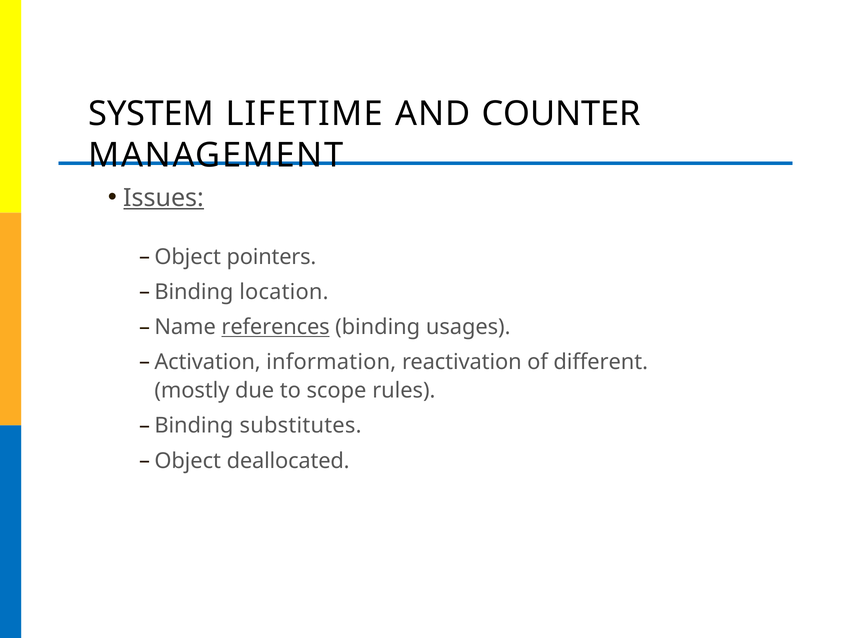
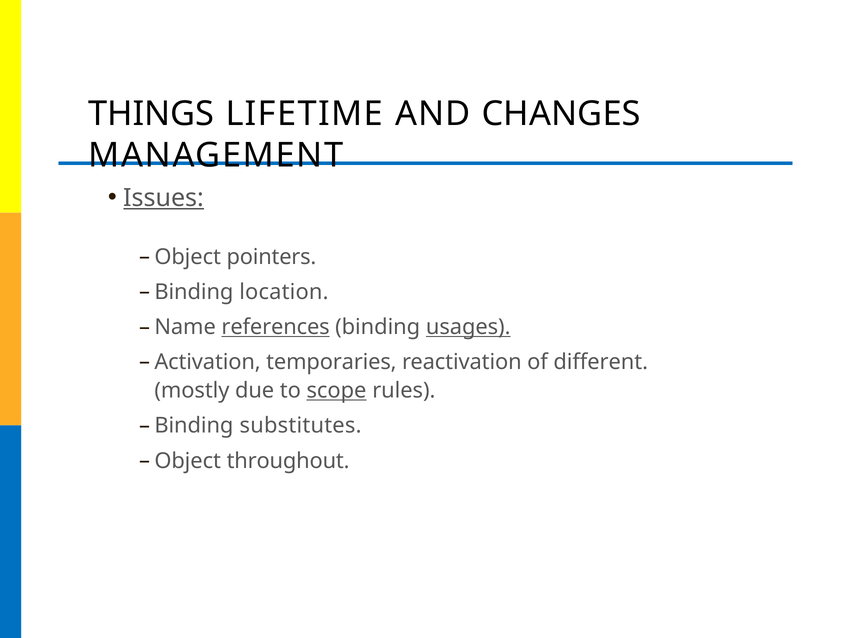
SYSTEM: SYSTEM -> THINGS (151, 114)
COUNTER: COUNTER -> CHANGES (561, 114)
usages underline: none -> present (468, 327)
information: information -> temporaries (331, 362)
scope underline: none -> present (336, 391)
deallocated: deallocated -> throughout (288, 461)
